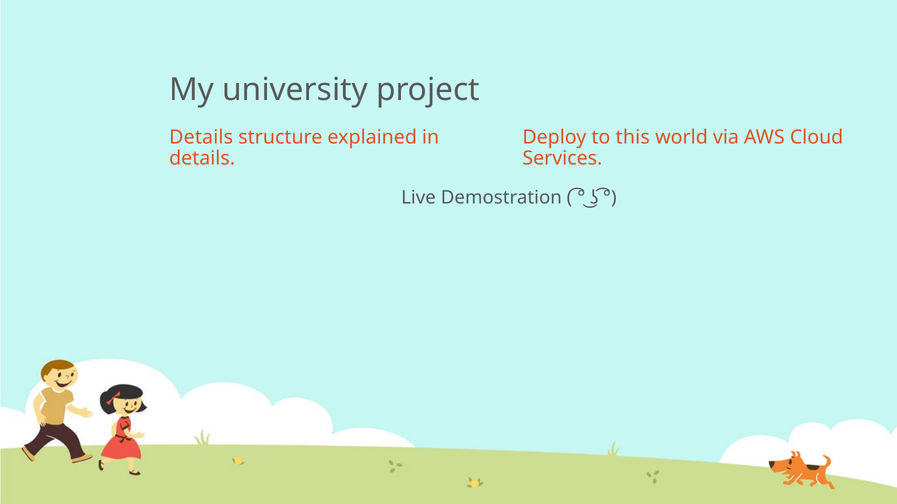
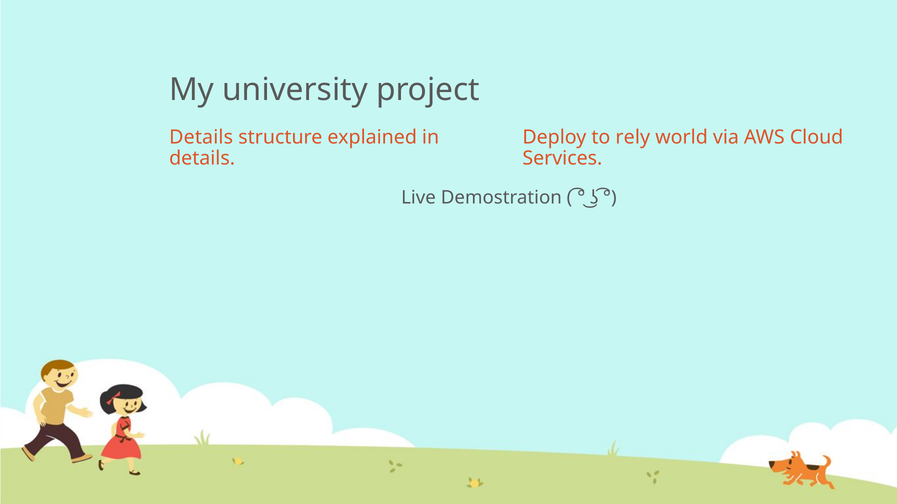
this: this -> rely (633, 137)
